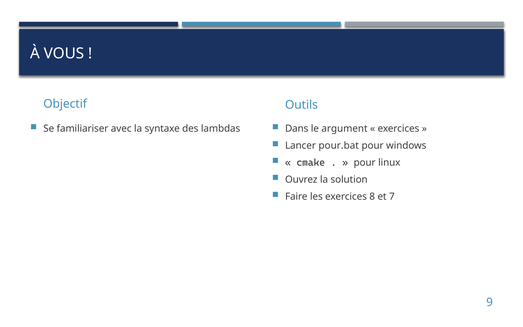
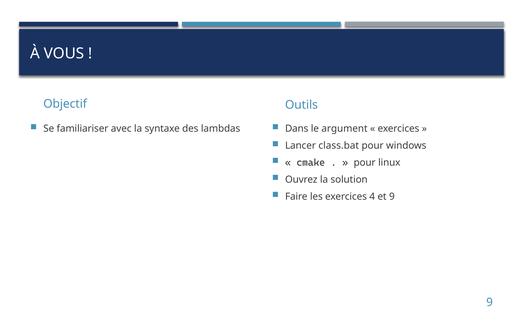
pour.bat: pour.bat -> class.bat (339, 146)
8: 8 -> 4 (372, 196)
et 7: 7 -> 9 (392, 196)
